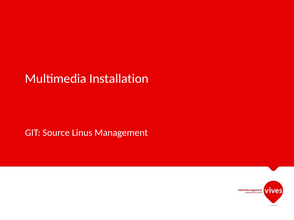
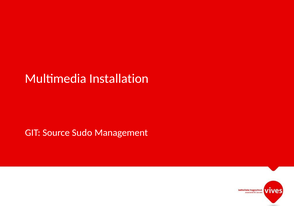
Linus: Linus -> Sudo (82, 133)
